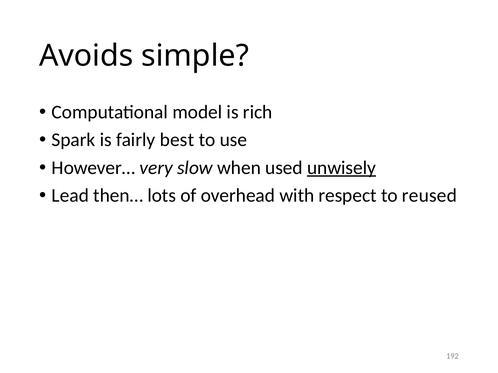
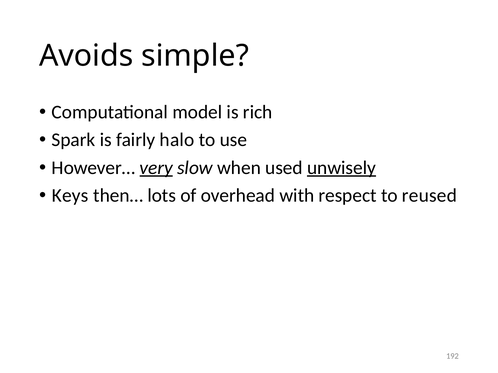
best: best -> halo (177, 140)
very underline: none -> present (156, 168)
Lead: Lead -> Keys (70, 196)
